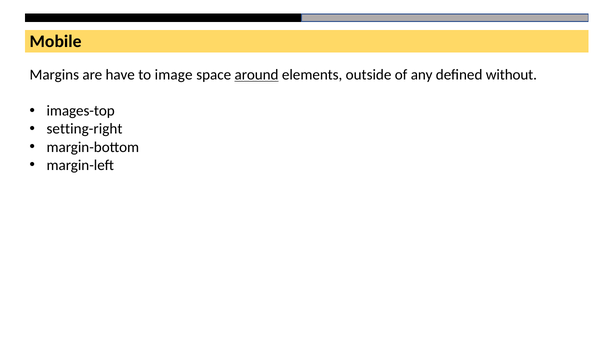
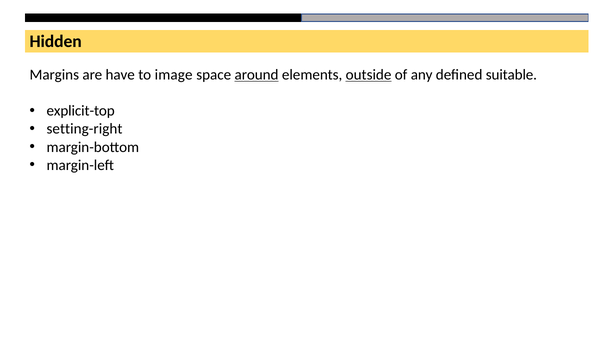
Mobile: Mobile -> Hidden (56, 42)
outside underline: none -> present (369, 75)
without: without -> suitable (511, 75)
images-top: images-top -> explicit-top (81, 111)
